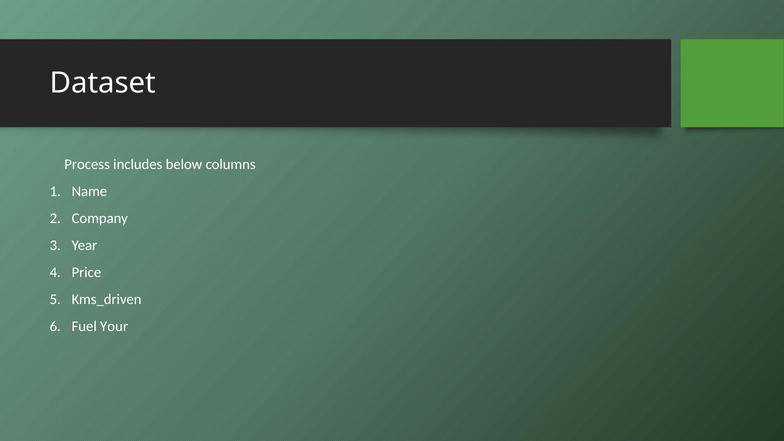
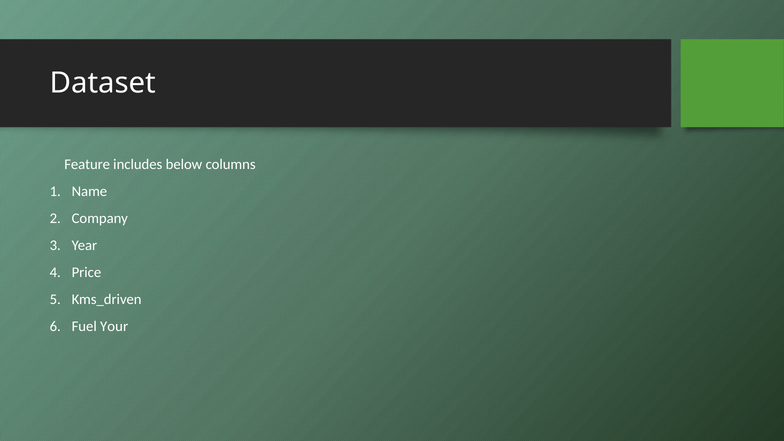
Process: Process -> Feature (87, 164)
